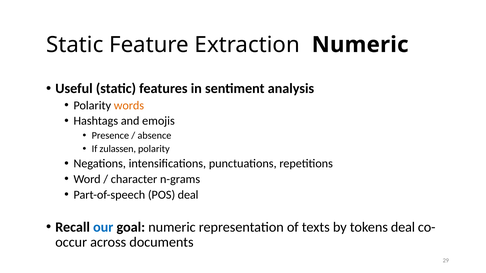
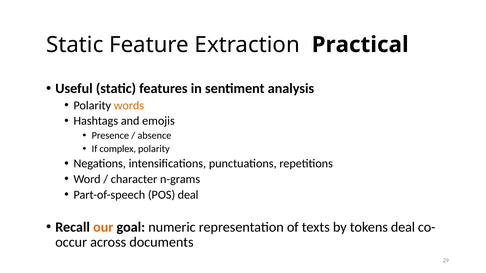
Extraction Numeric: Numeric -> Practical (360, 45)
zulassen: zulassen -> complex (118, 149)
our colour: blue -> orange (103, 227)
